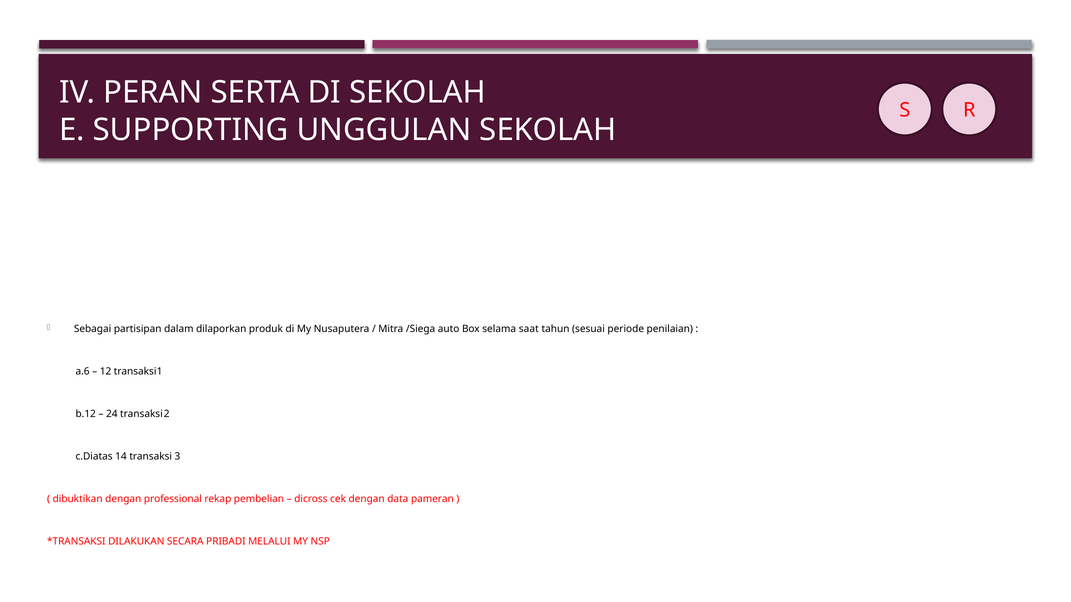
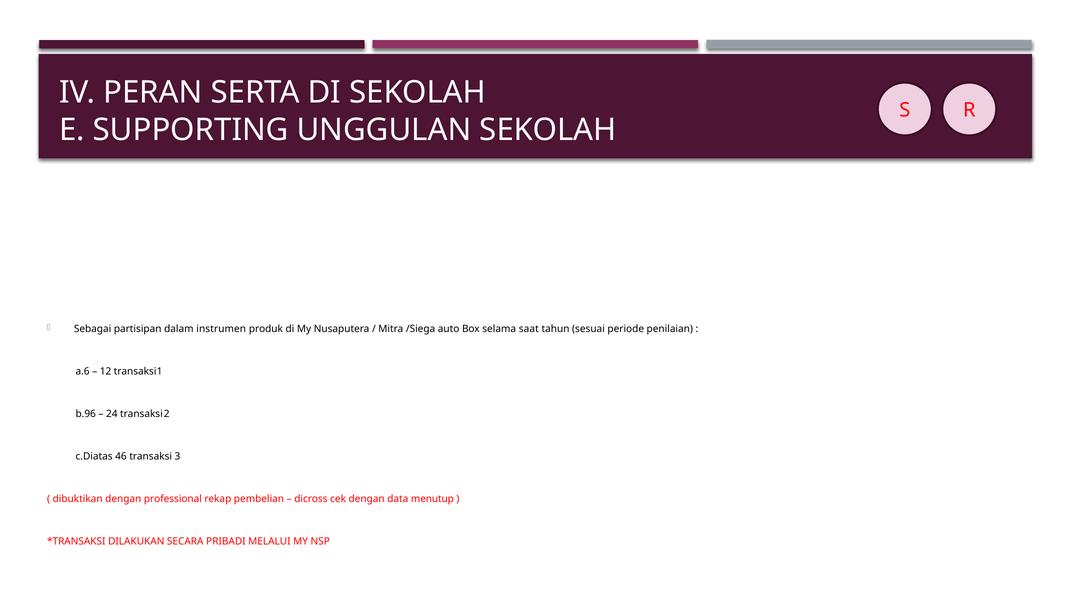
dilaporkan: dilaporkan -> instrumen (221, 329)
b.12: b.12 -> b.96 (86, 414)
14: 14 -> 46 (121, 457)
pameran: pameran -> menutup (432, 499)
